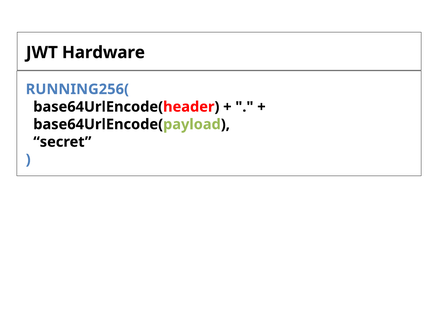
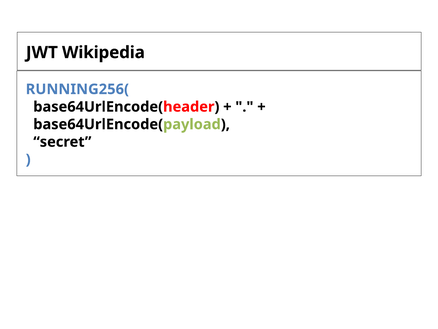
Hardware: Hardware -> Wikipedia (103, 52)
